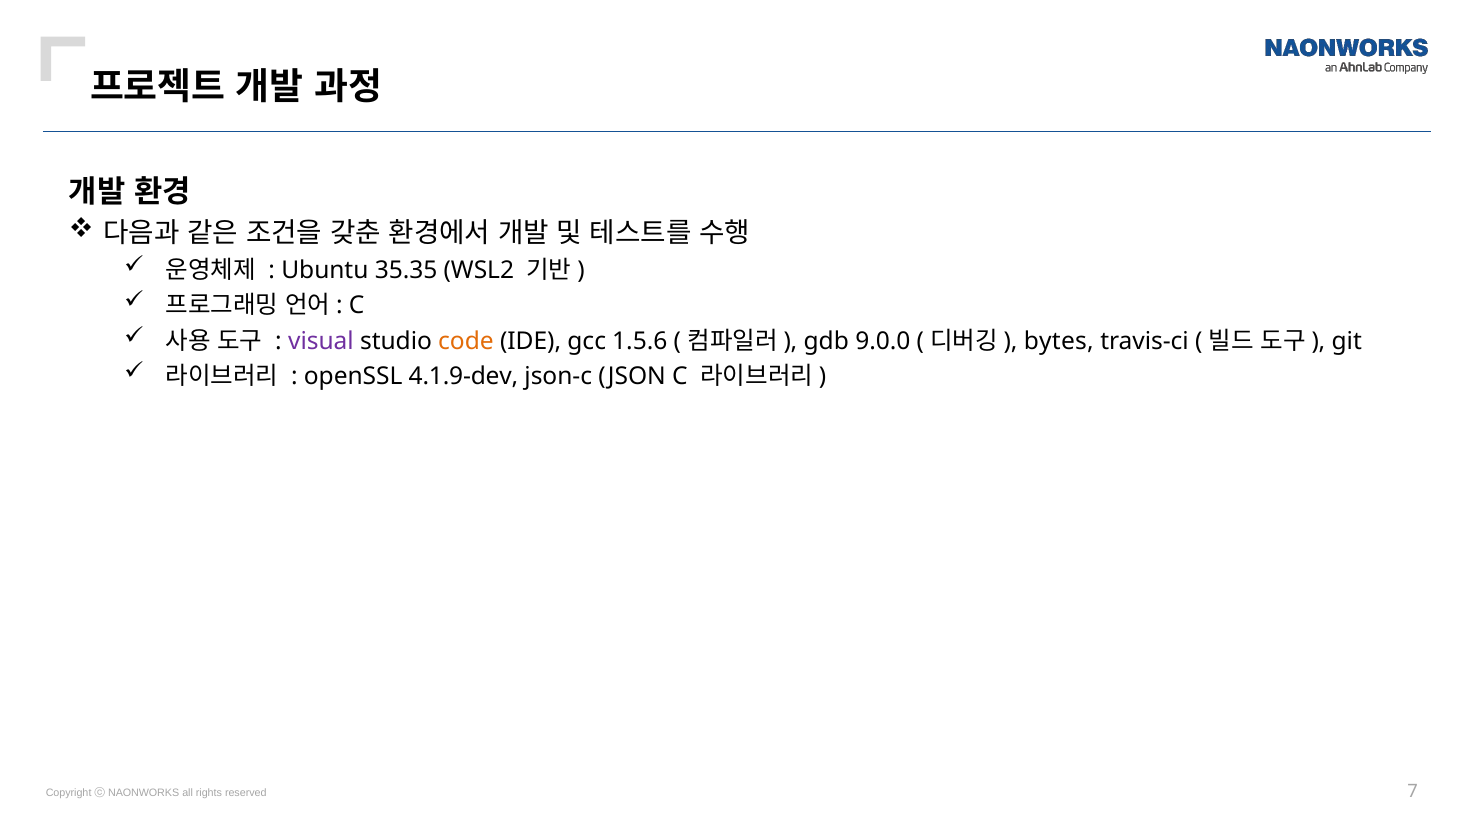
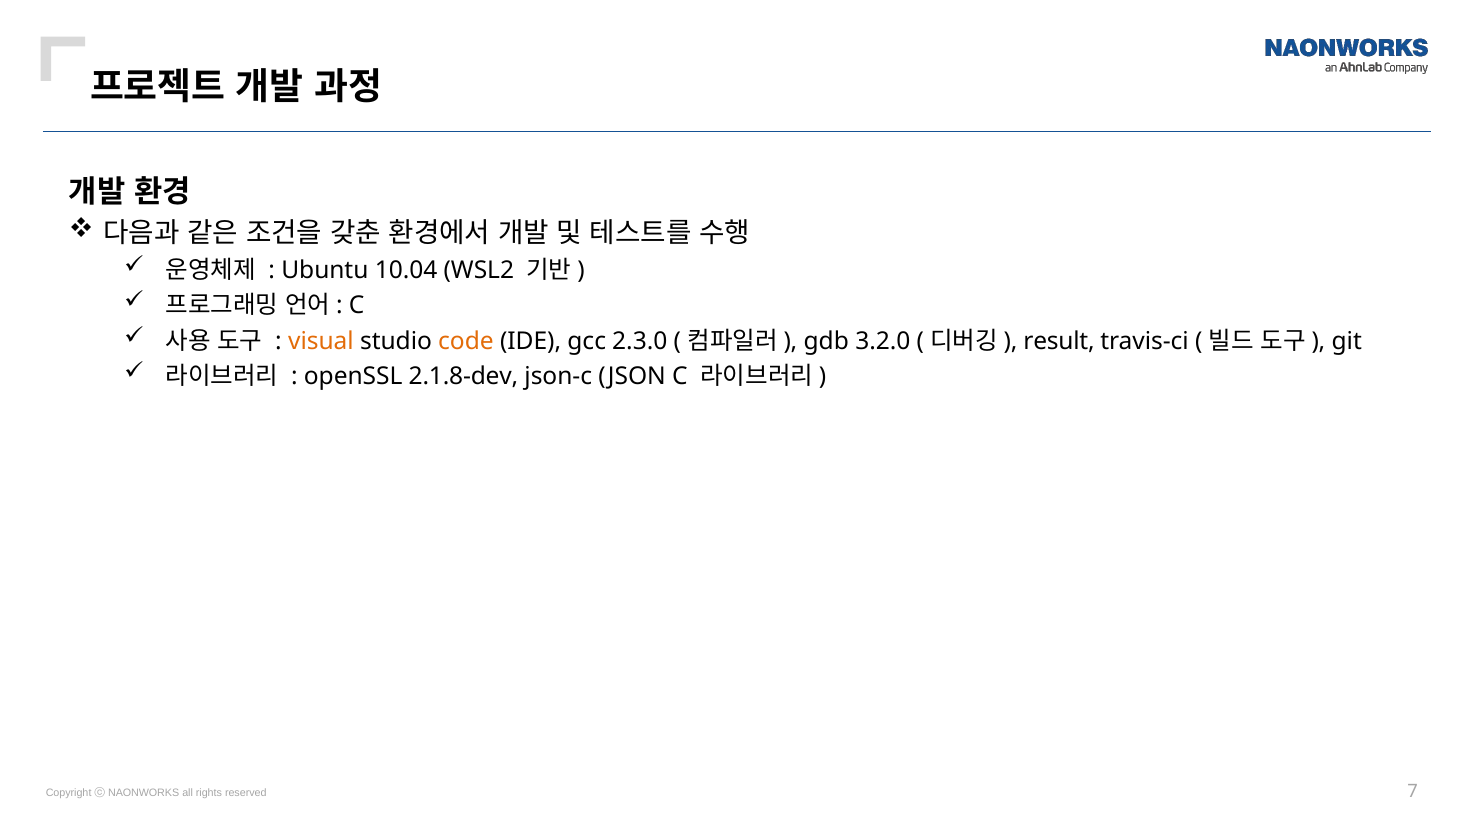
35.35: 35.35 -> 10.04 (406, 270)
visual colour: purple -> orange (321, 341)
1.5.6: 1.5.6 -> 2.3.0 (640, 341)
9.0.0: 9.0.0 -> 3.2.0 (883, 341)
bytes: bytes -> result (1059, 341)
4.1.9-dev: 4.1.9-dev -> 2.1.8-dev (463, 376)
